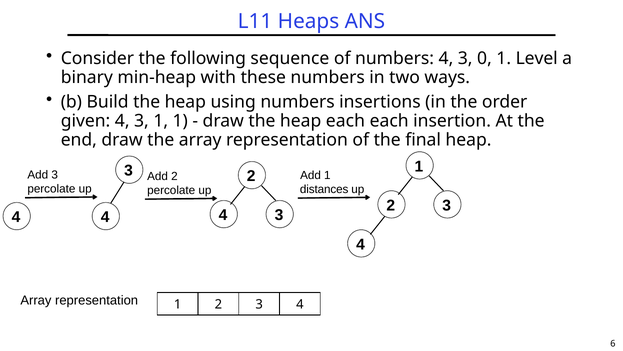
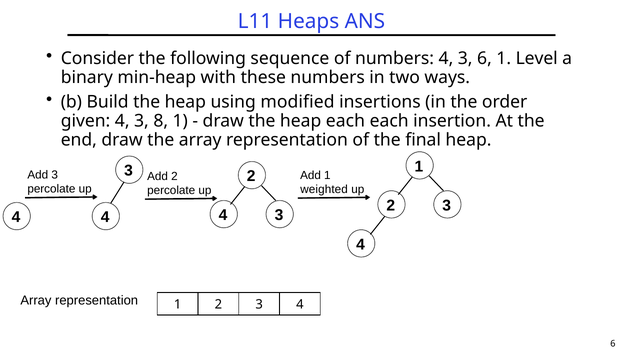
3 0: 0 -> 6 (484, 58)
using numbers: numbers -> modified (297, 102)
4 3 1: 1 -> 8 (161, 121)
distances: distances -> weighted (324, 189)
